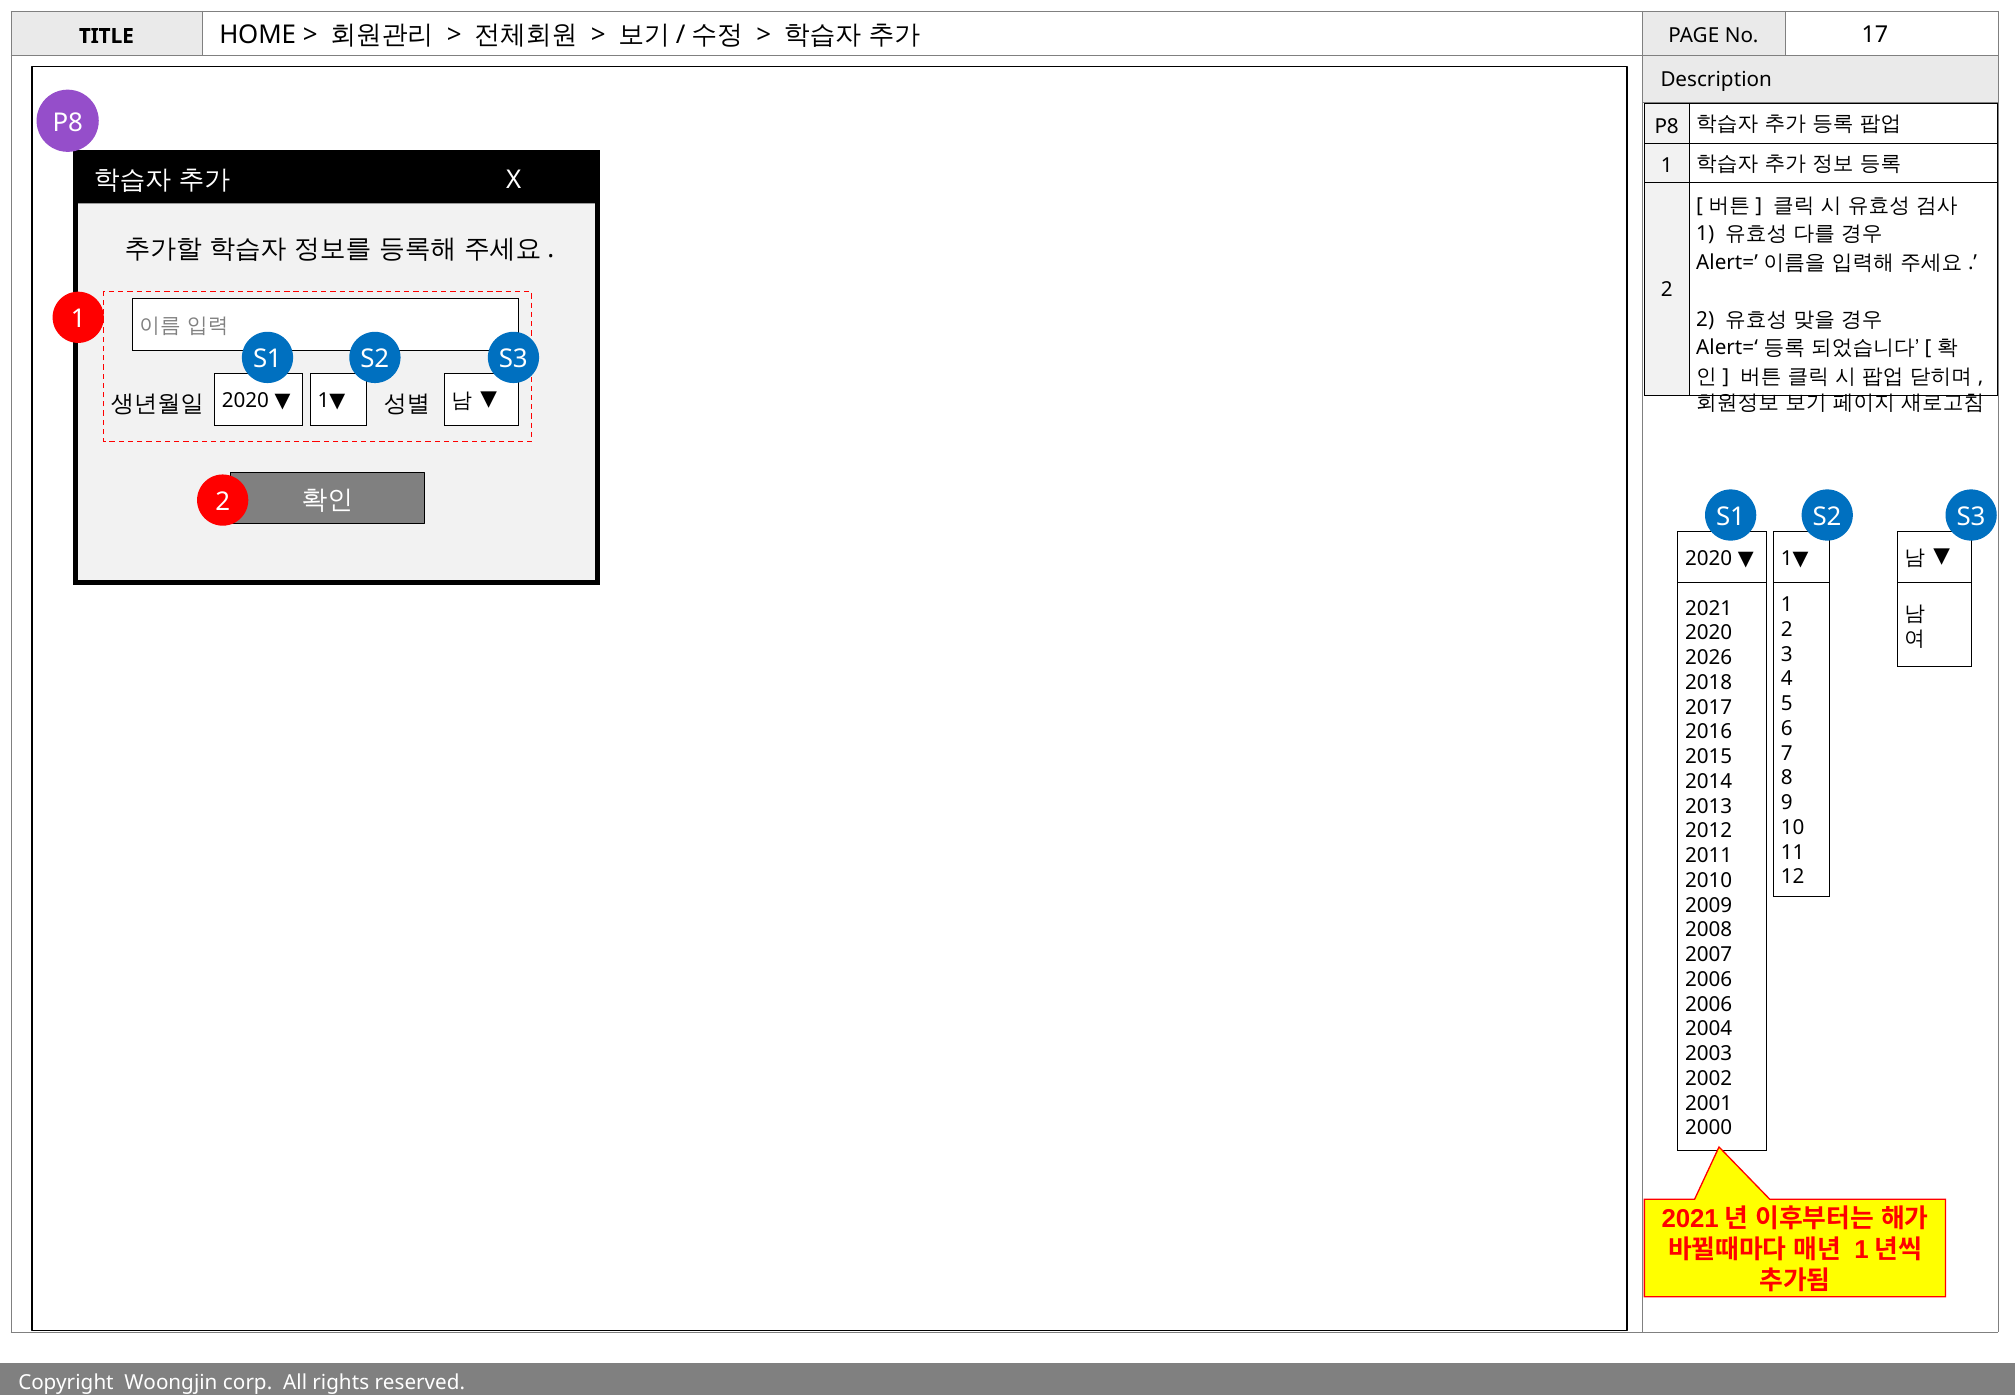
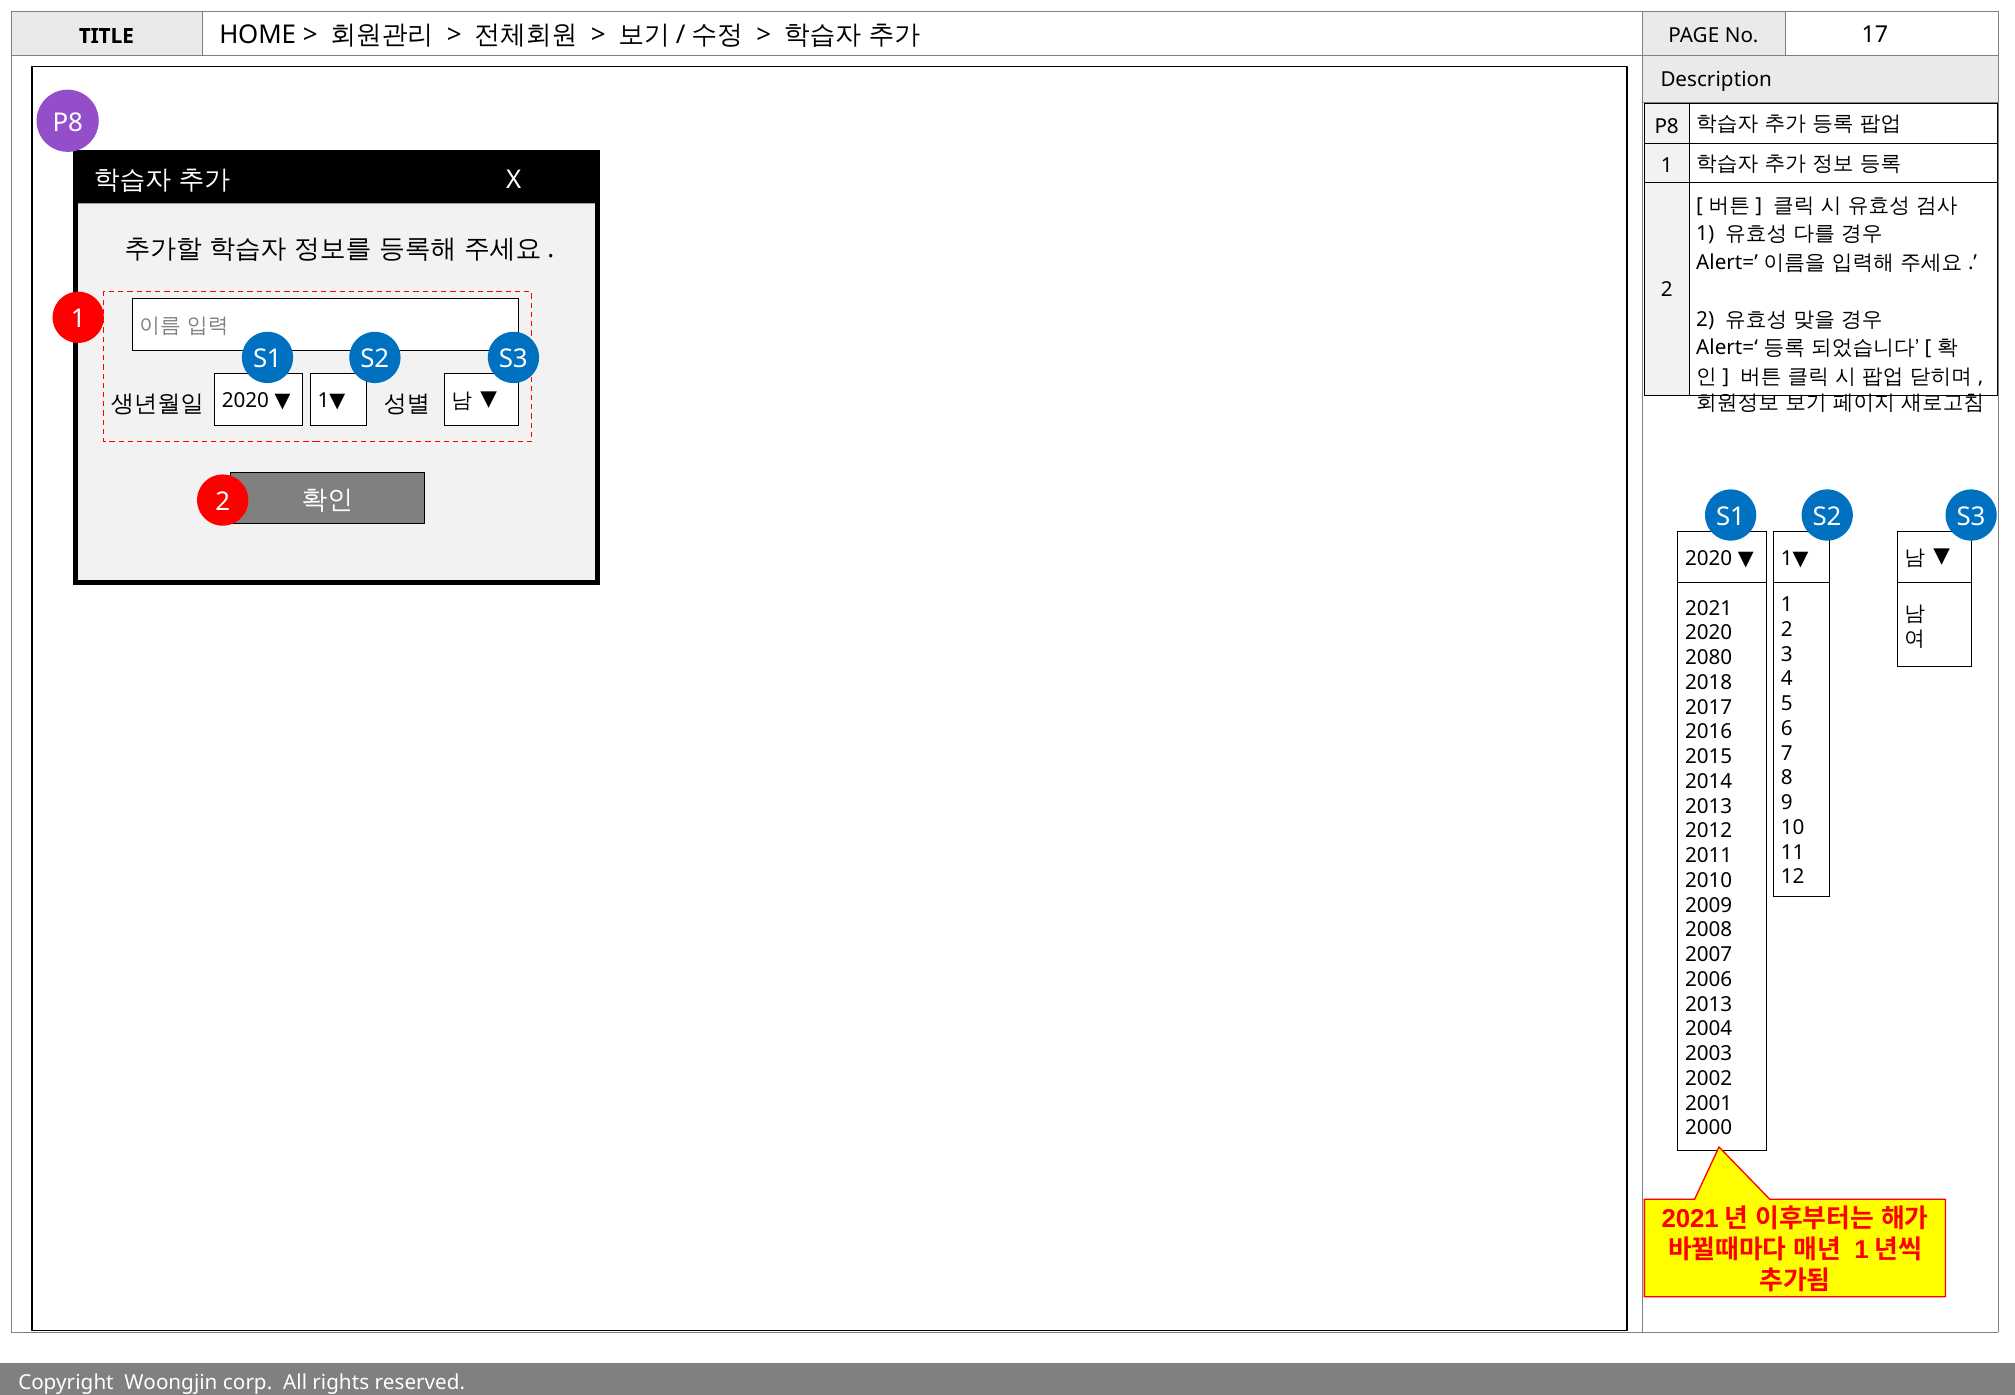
2026: 2026 -> 2080 (1709, 658)
2006: 2006 -> 2013 (1709, 1004)
